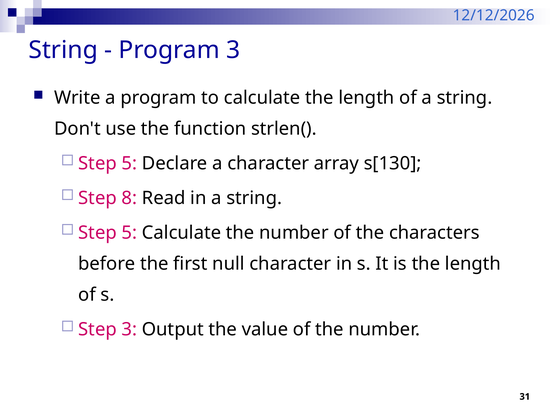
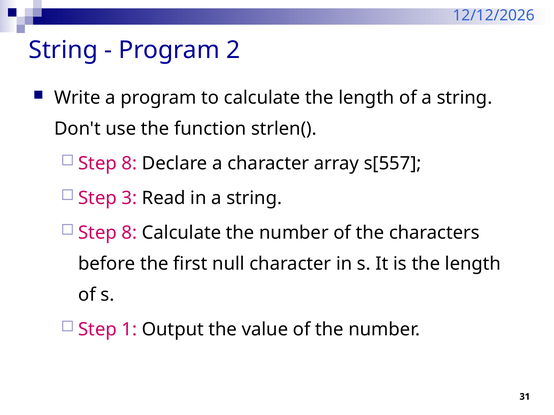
Program 3: 3 -> 2 (233, 50)
5: 5 -> 8 (129, 164)
s[130: s[130 -> s[557 (393, 164)
8: 8 -> 3 (129, 198)
5: 5 -> 8 (129, 233)
Step 3: 3 -> 1 (129, 330)
